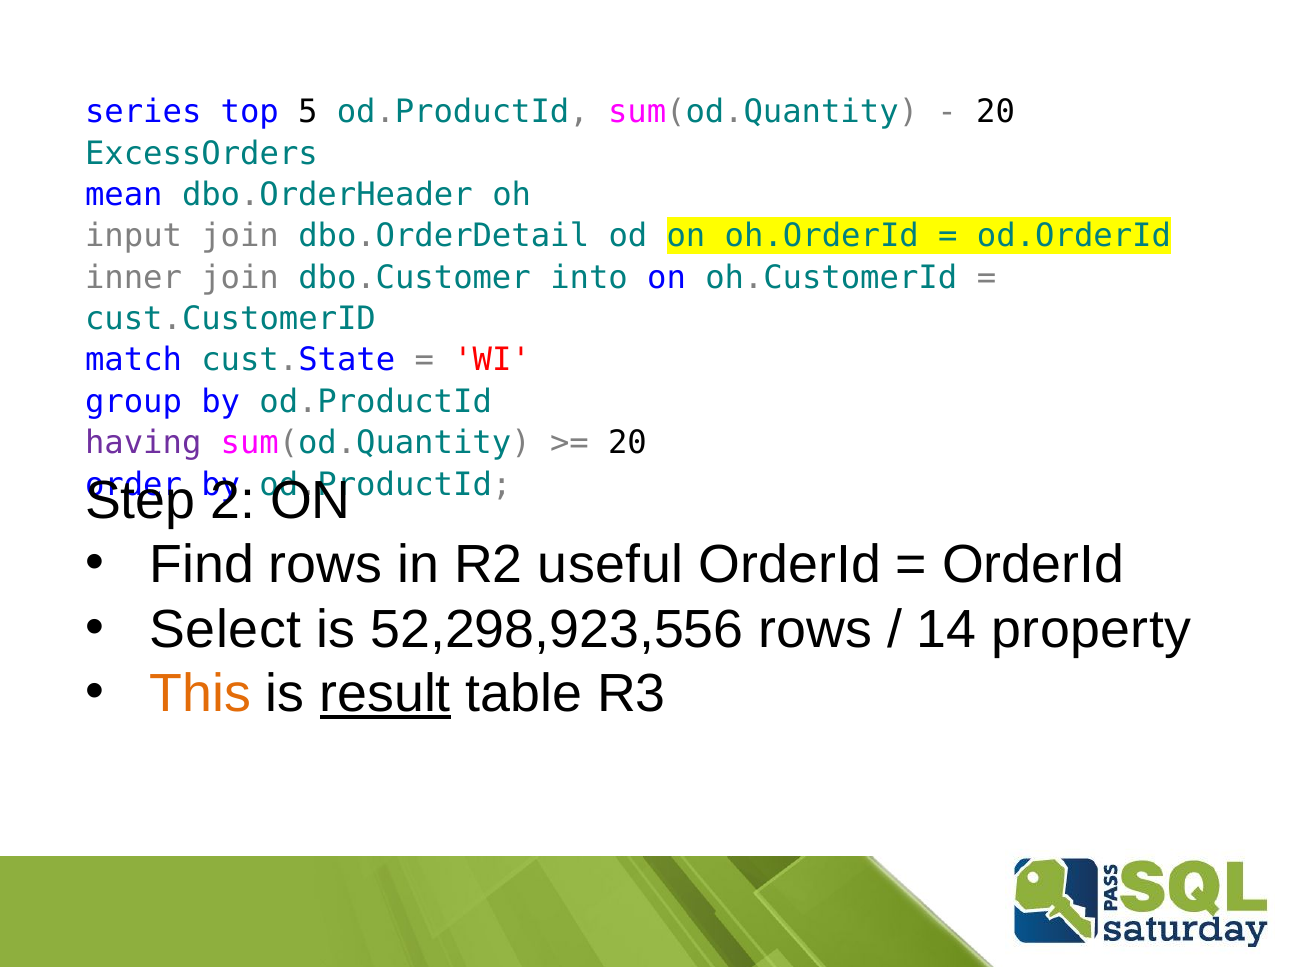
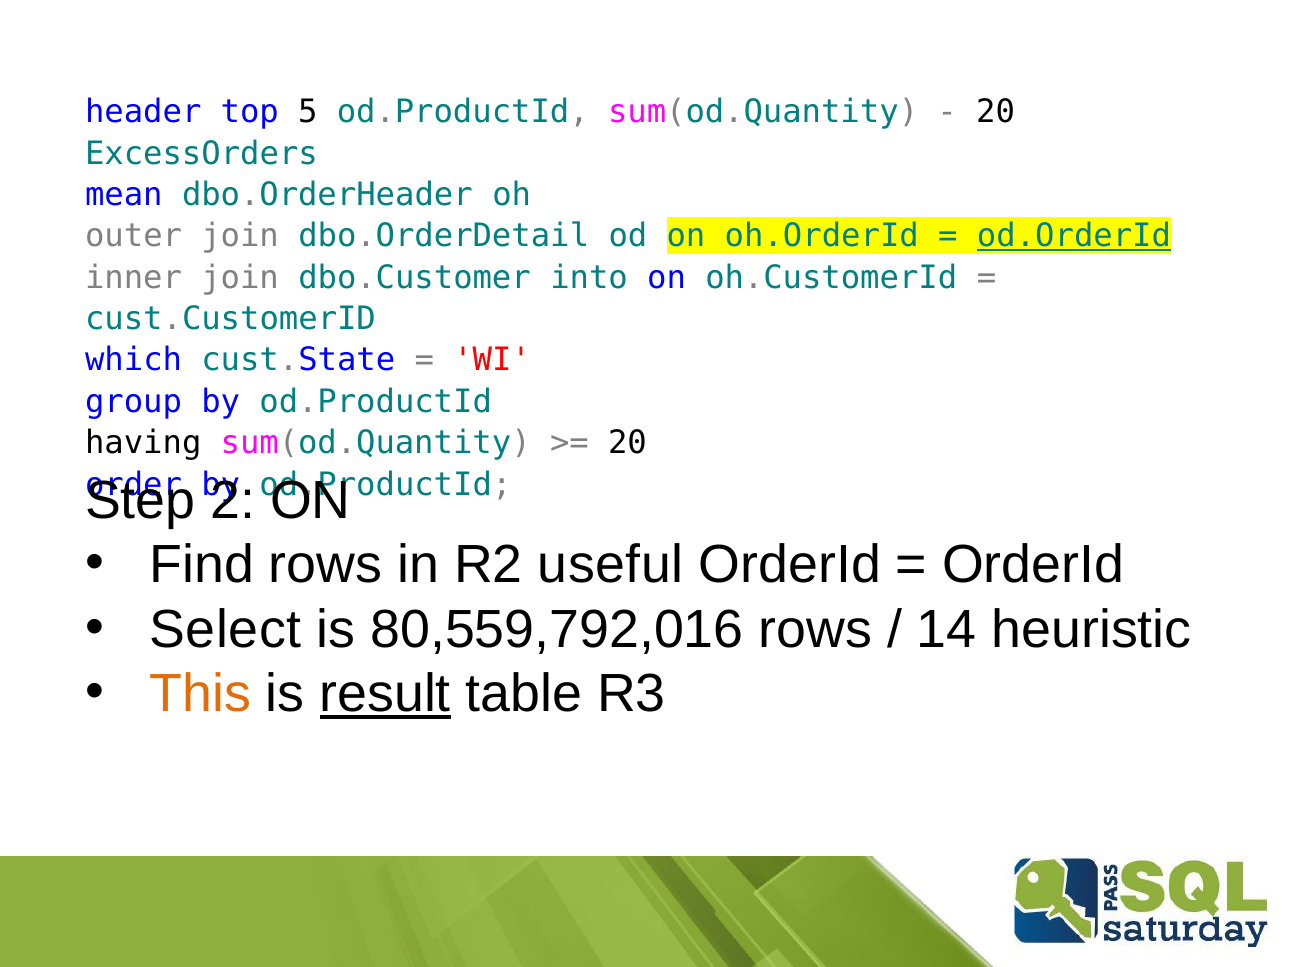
series: series -> header (143, 112)
input: input -> outer (134, 236)
od.OrderId underline: none -> present (1074, 236)
match: match -> which (134, 360)
having colour: purple -> black (143, 443)
52,298,923,556: 52,298,923,556 -> 80,559,792,016 (557, 630)
property: property -> heuristic (1092, 630)
